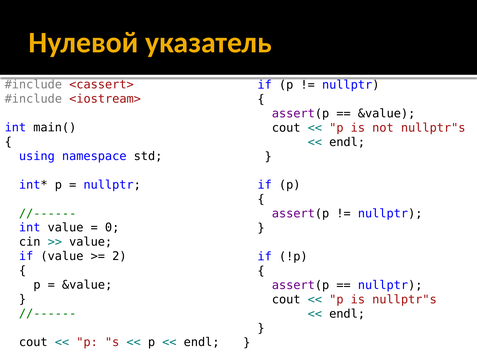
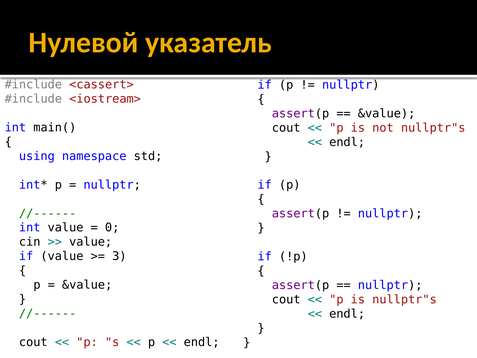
2: 2 -> 3 (119, 256)
